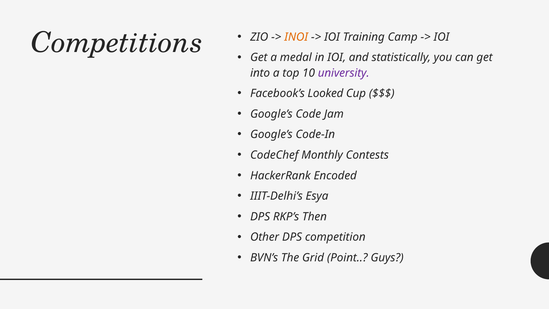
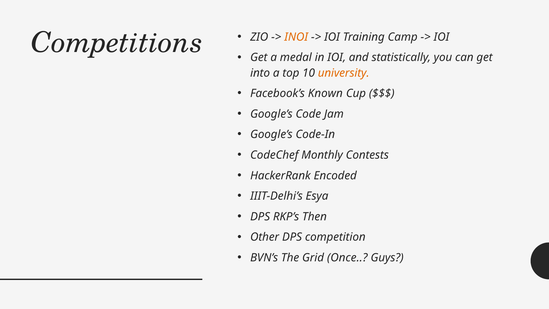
university colour: purple -> orange (344, 73)
Looked: Looked -> Known (325, 93)
Point: Point -> Once (347, 258)
